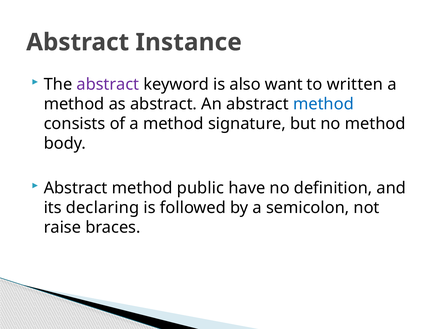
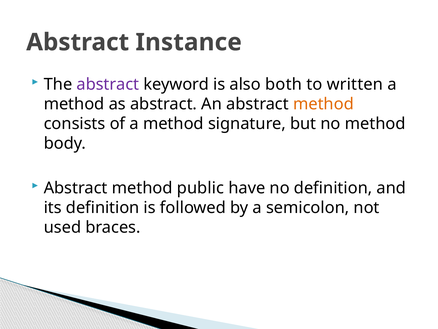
want: want -> both (284, 84)
method colour: blue -> orange (323, 104)
its declaring: declaring -> definition (103, 207)
raise: raise -> used (62, 227)
